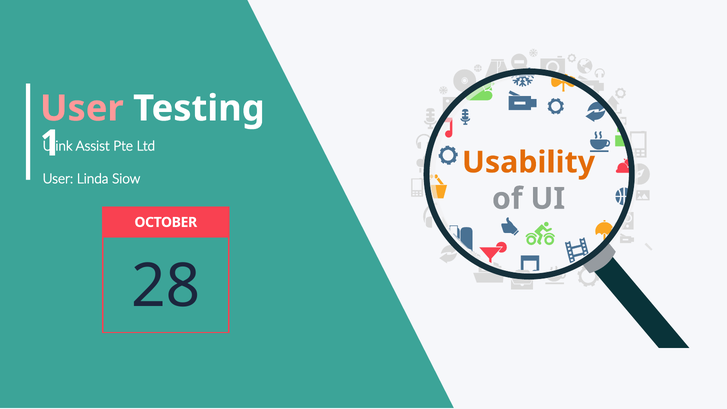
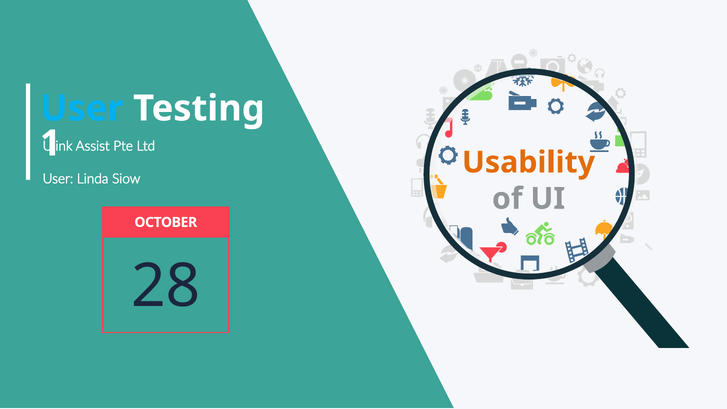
User colour: pink -> light blue (82, 108)
